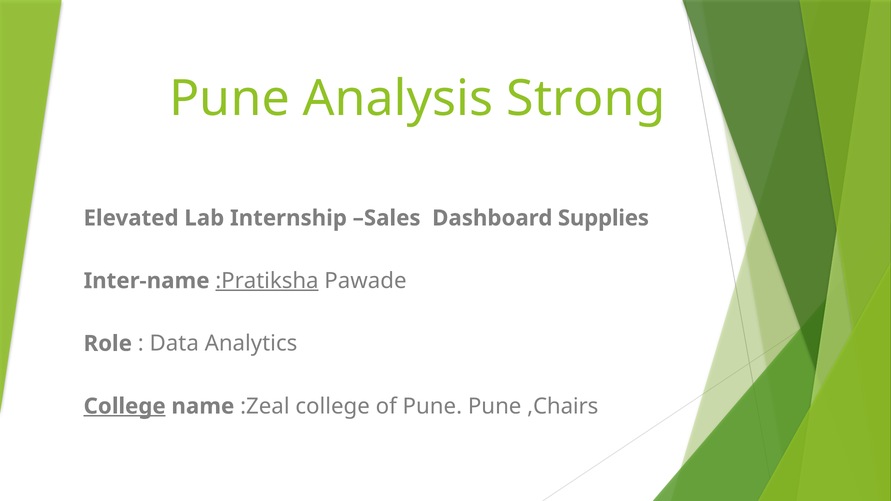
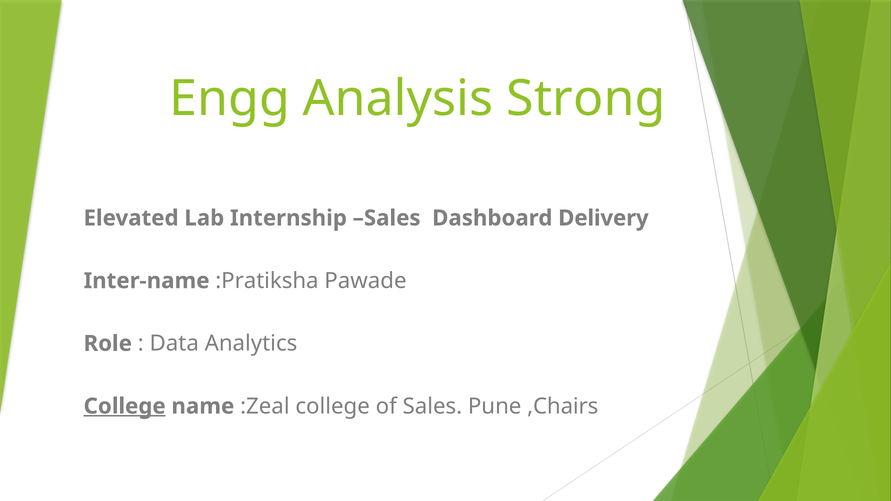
Pune: Pune -> Engg (229, 99)
Supplies: Supplies -> Delivery (603, 218)
:Pratiksha underline: present -> none (267, 281)
of Pune: Pune -> Sales (432, 406)
